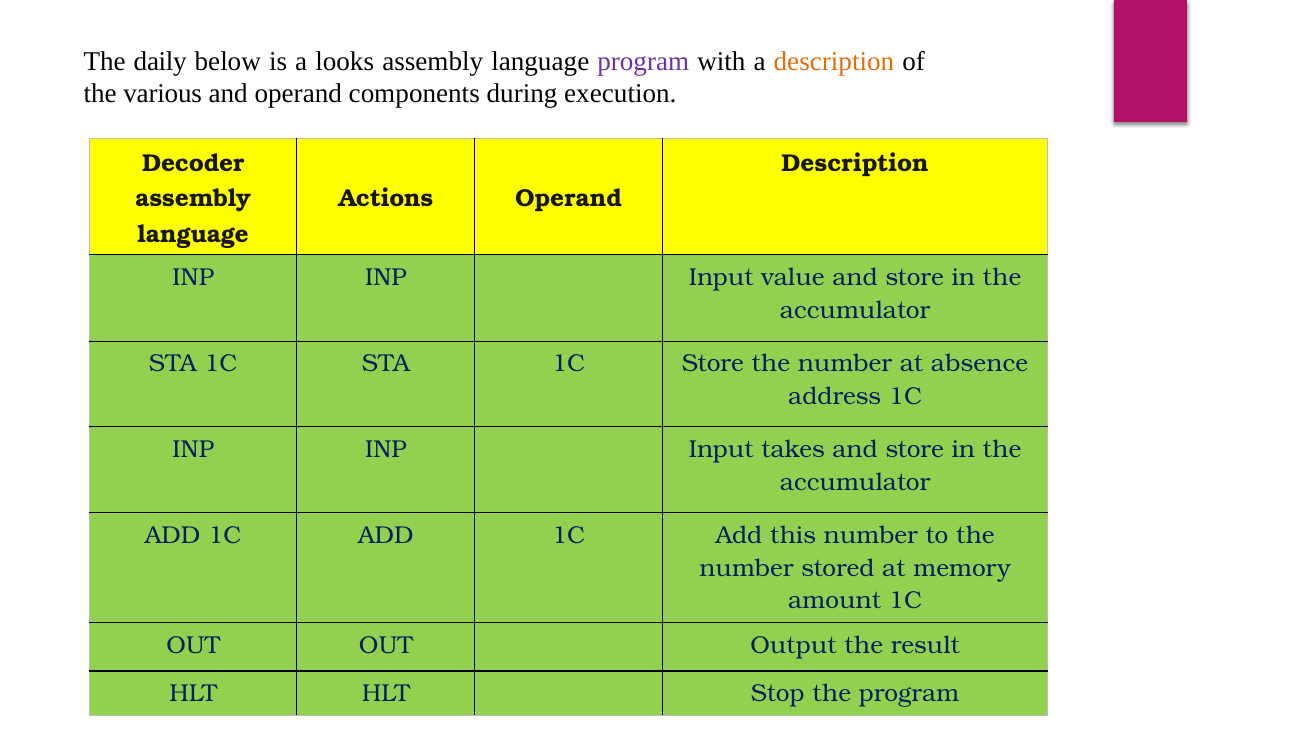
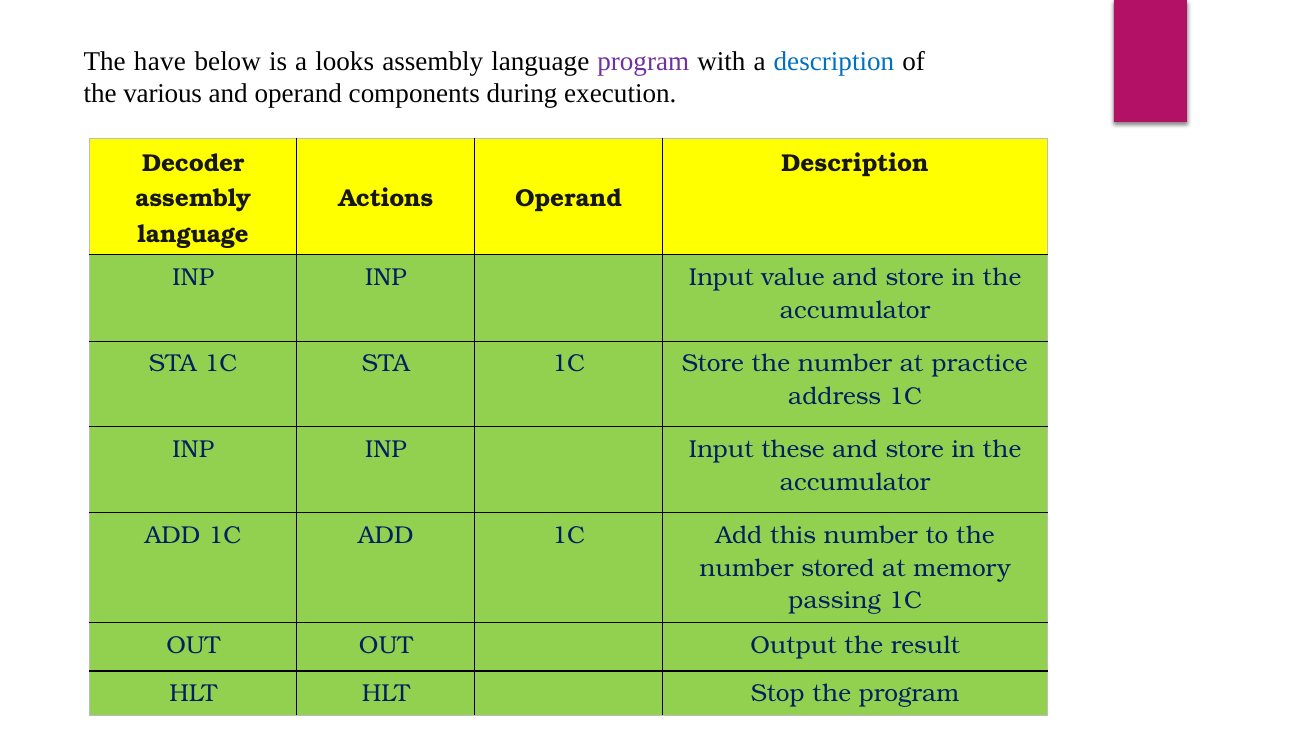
daily: daily -> have (160, 61)
description colour: orange -> blue (834, 61)
absence: absence -> practice (979, 364)
takes: takes -> these (793, 449)
amount: amount -> passing (835, 601)
